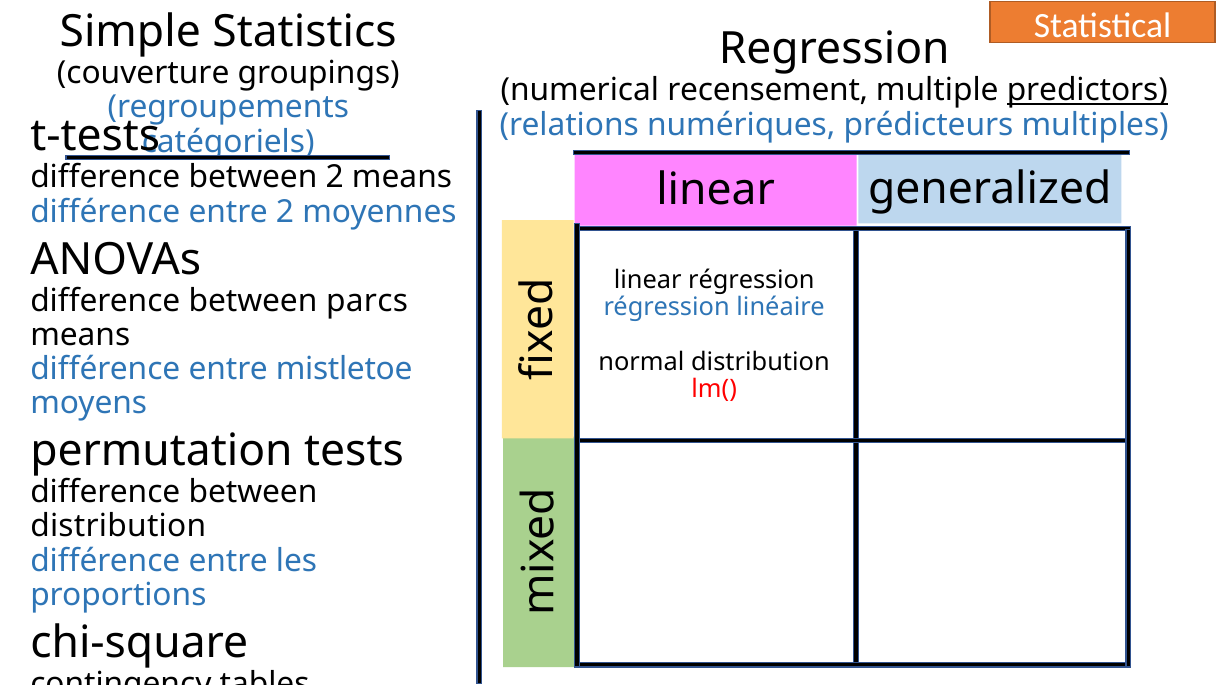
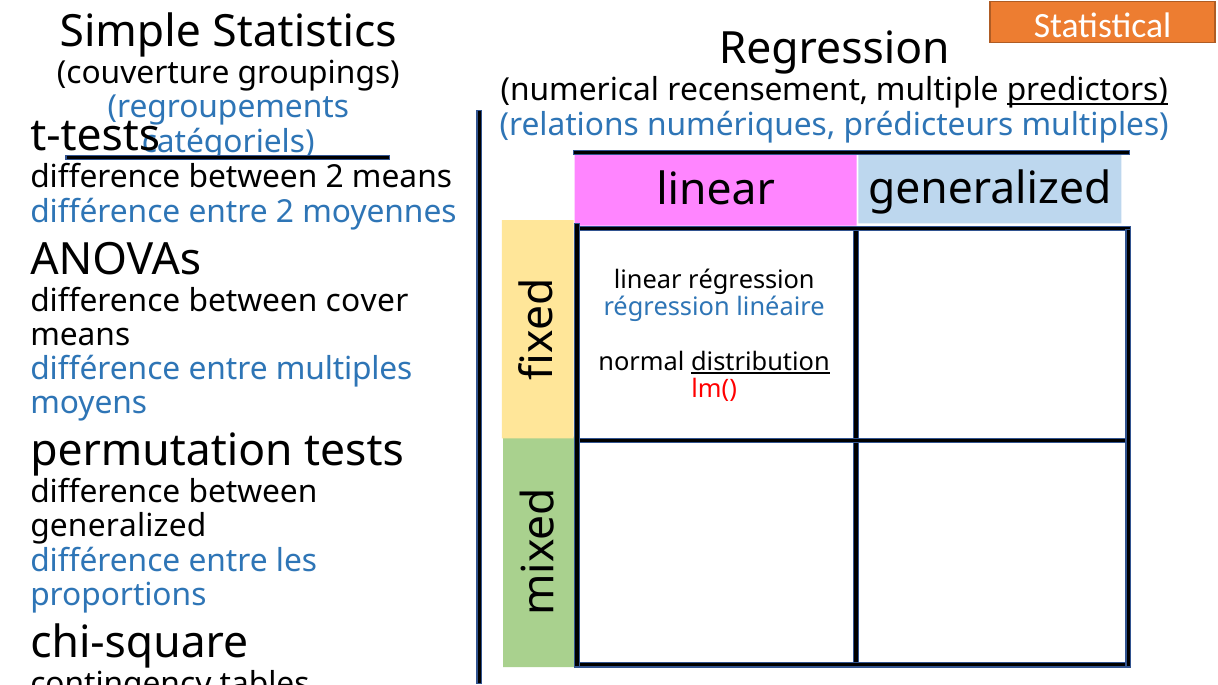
parcs: parcs -> cover (367, 301)
distribution underline: none -> present (760, 362)
entre mistletoe: mistletoe -> multiples (344, 369)
distribution: distribution -> generalized (118, 527)
